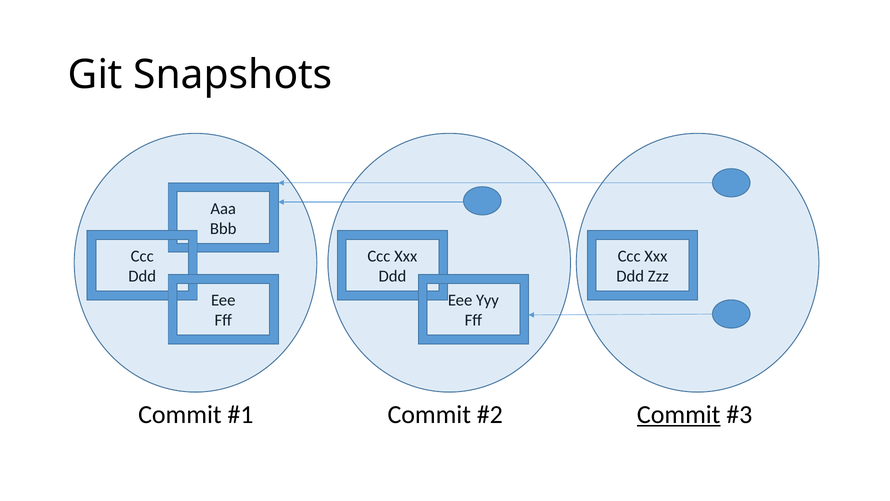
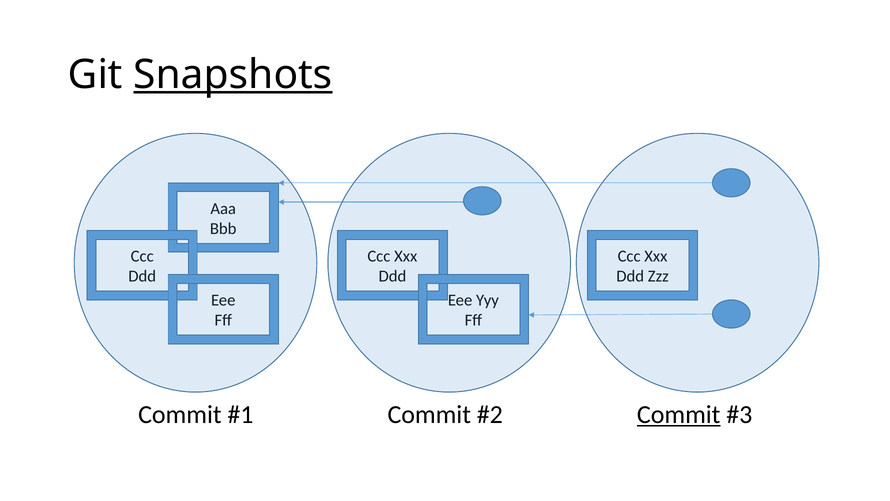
Snapshots underline: none -> present (233, 75)
